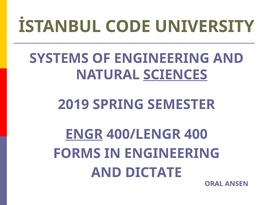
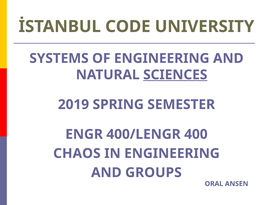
ENGR underline: present -> none (84, 134)
FORMS: FORMS -> CHAOS (77, 153)
DICTATE: DICTATE -> GROUPS (153, 172)
